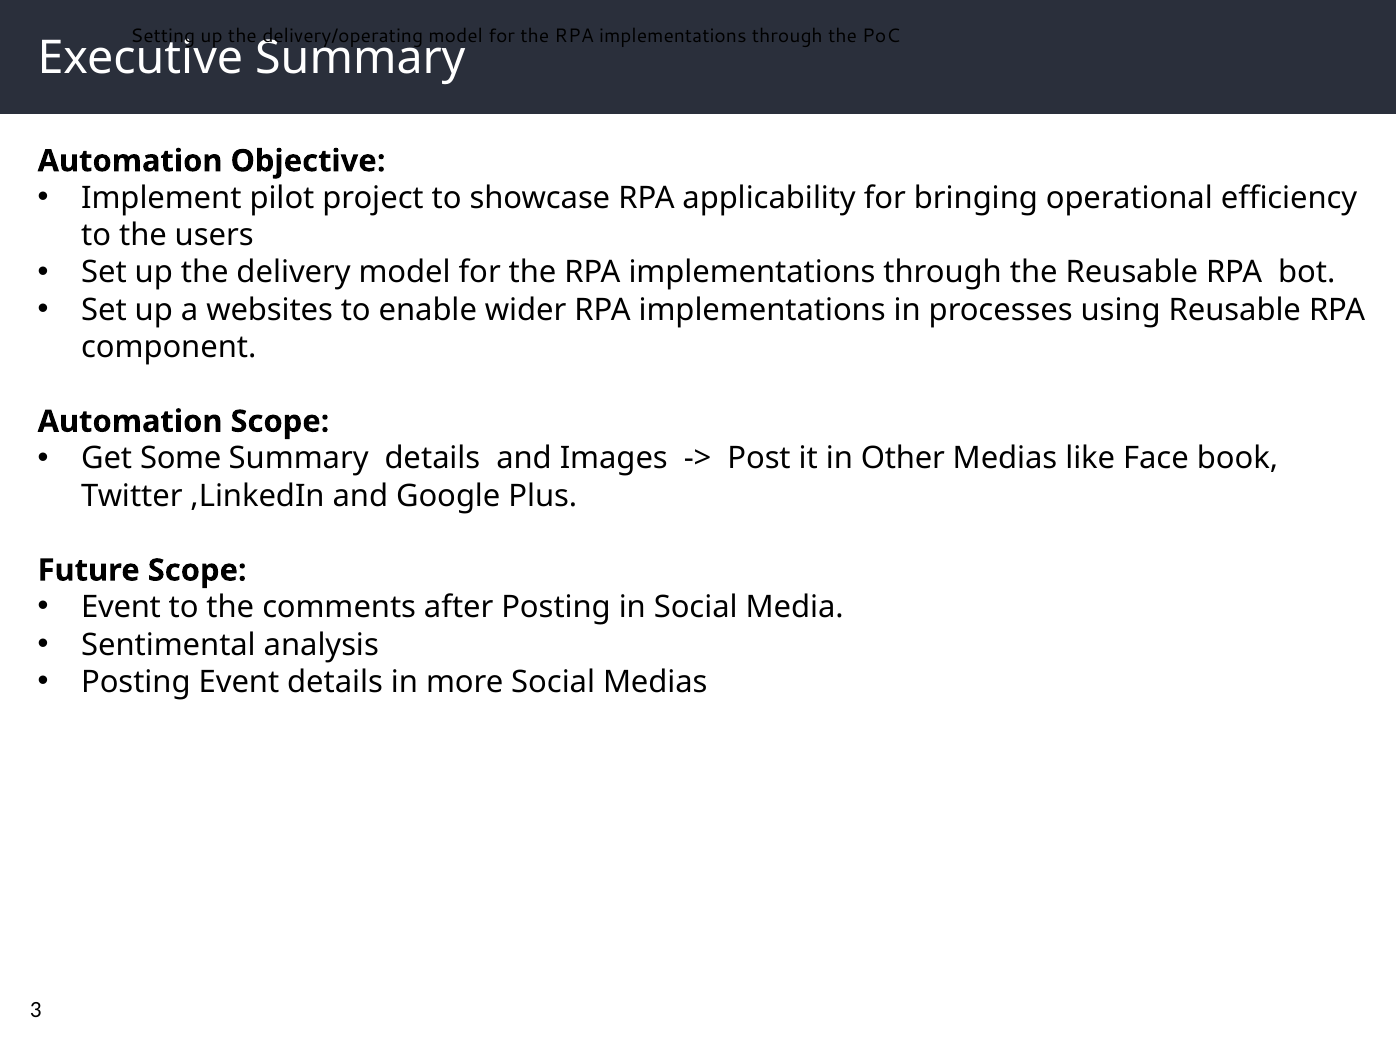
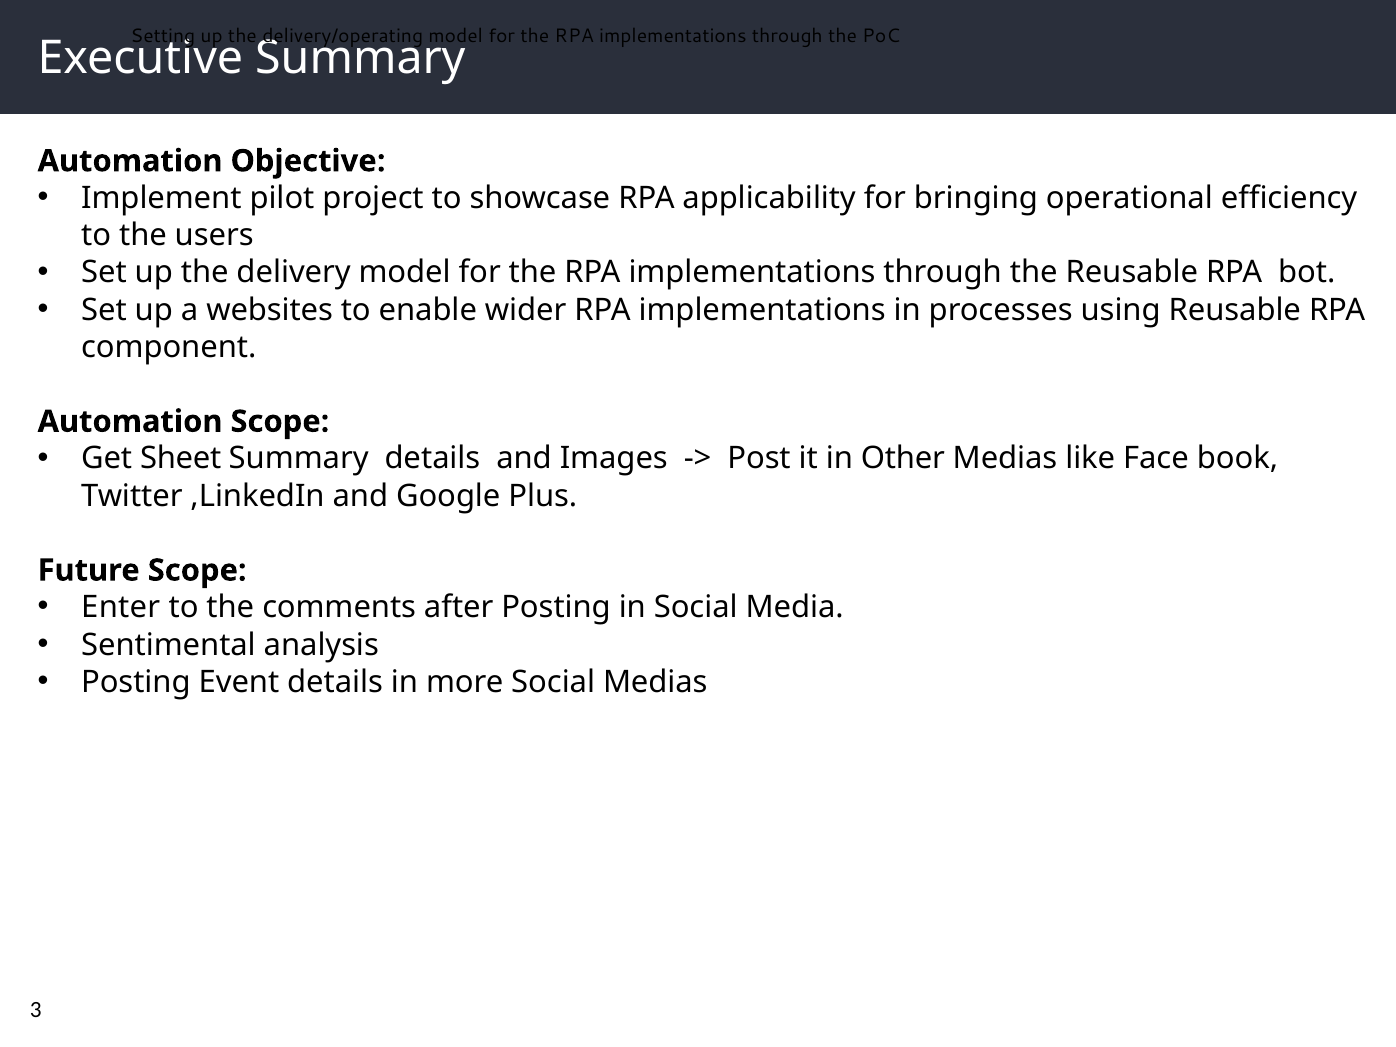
Some: Some -> Sheet (181, 459)
Event: Event -> Enter (121, 608)
